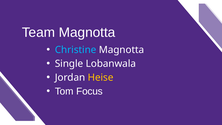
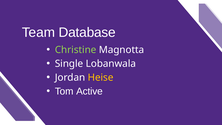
Team Magnotta: Magnotta -> Database (87, 32)
Christine colour: light blue -> light green (76, 50)
Focus: Focus -> Active (89, 91)
